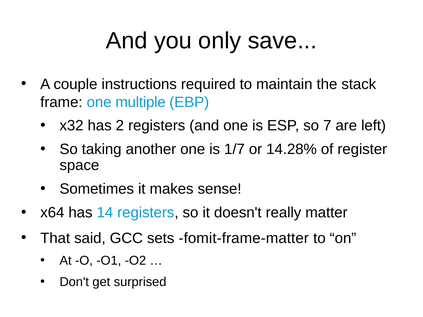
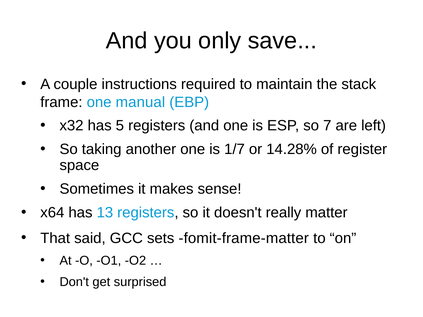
multiple: multiple -> manual (140, 102)
2: 2 -> 5 (120, 126)
14: 14 -> 13 (105, 213)
